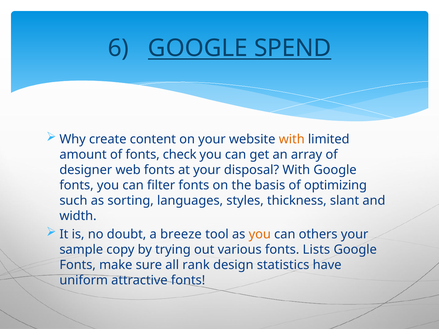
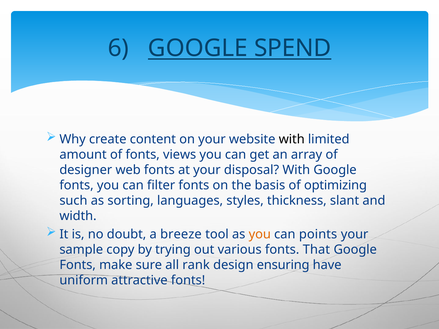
with colour: orange -> black (292, 139)
check: check -> views (180, 155)
others: others -> points (318, 234)
Lists: Lists -> That (316, 250)
statistics: statistics -> ensuring (283, 265)
